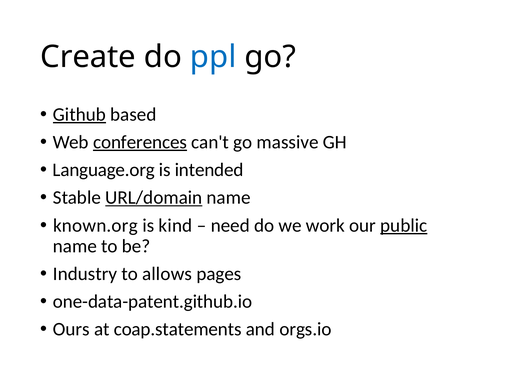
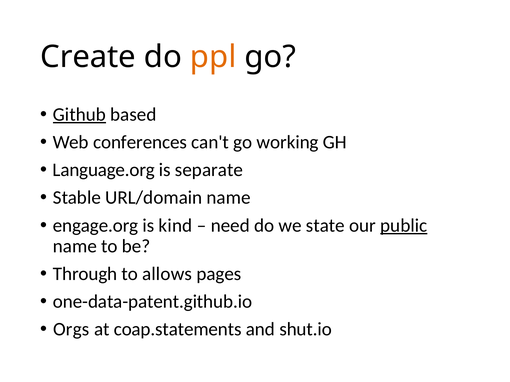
ppl colour: blue -> orange (213, 57)
conferences underline: present -> none (140, 142)
massive: massive -> working (288, 142)
intended: intended -> separate (209, 170)
URL/domain underline: present -> none (154, 198)
known.org: known.org -> engage.org (96, 226)
work: work -> state (325, 226)
Industry: Industry -> Through (85, 274)
Ours: Ours -> Orgs (71, 330)
orgs.io: orgs.io -> shut.io (306, 330)
